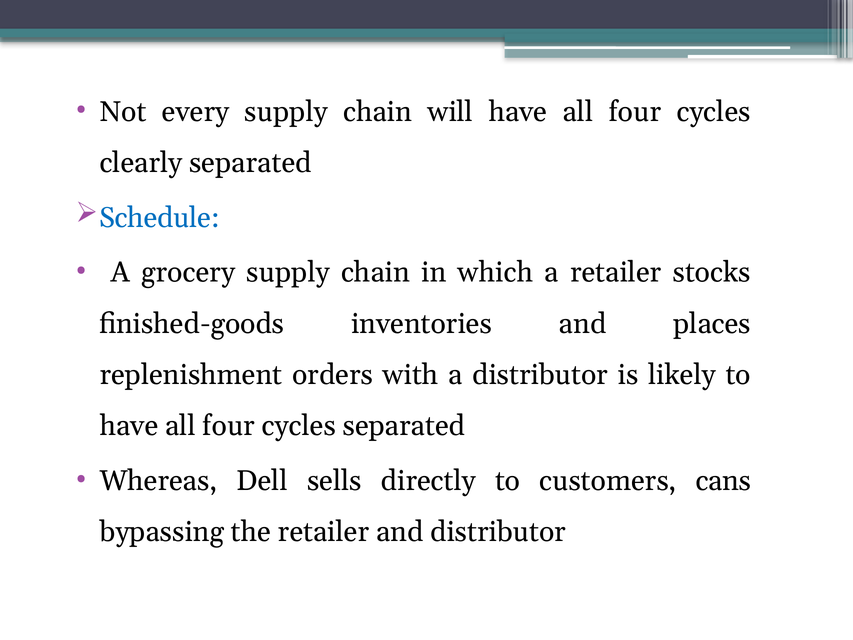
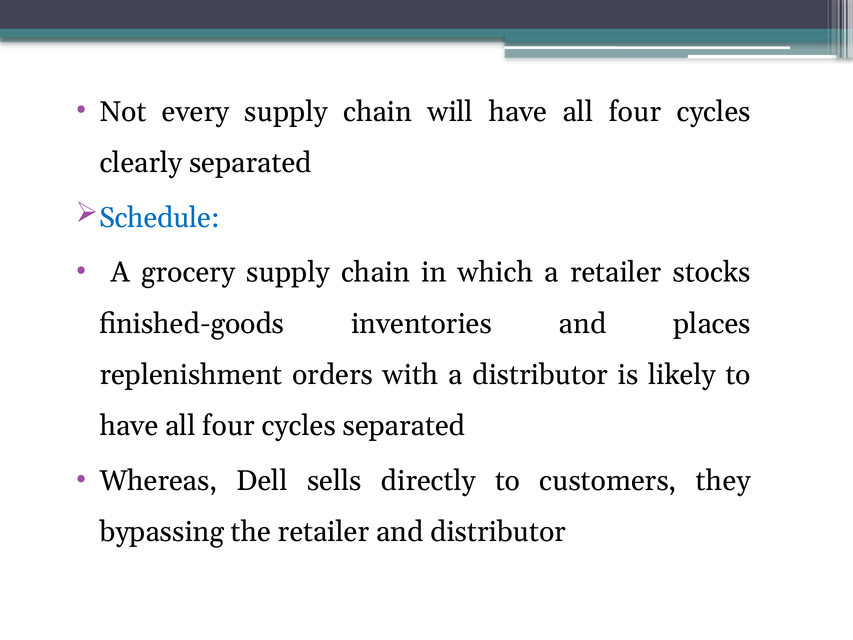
cans: cans -> they (723, 481)
